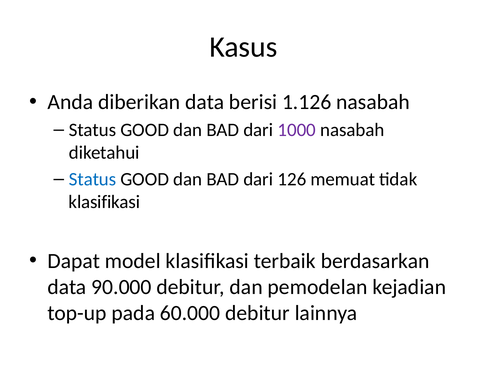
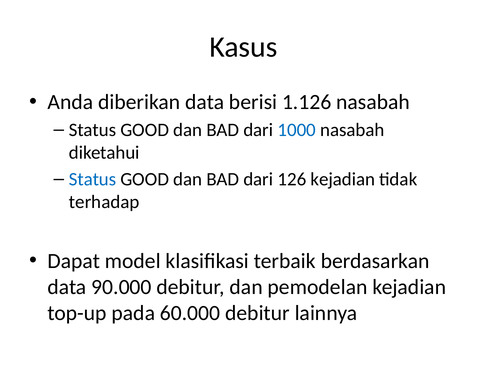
1000 colour: purple -> blue (297, 130)
126 memuat: memuat -> kejadian (343, 179)
klasifikasi: klasifikasi -> terhadap (104, 202)
